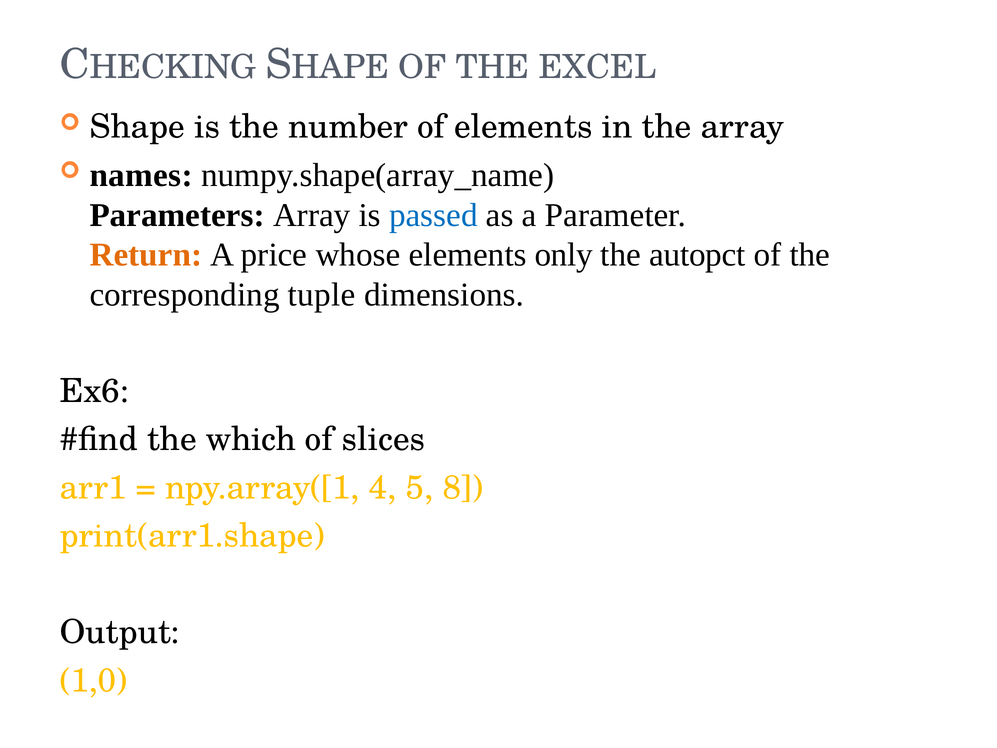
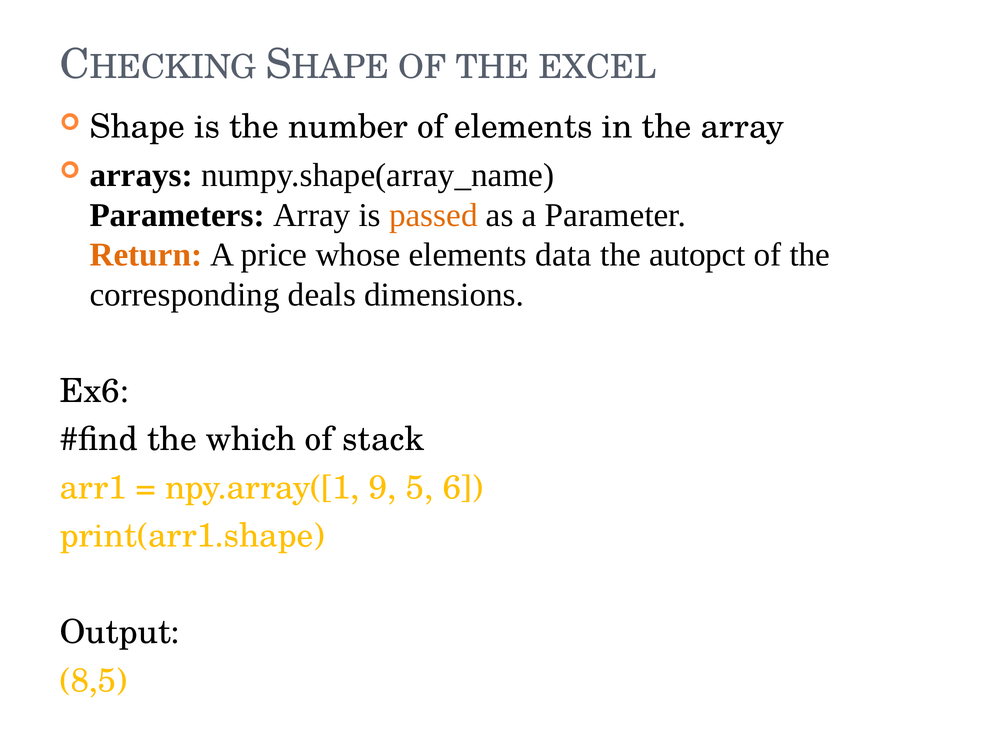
names: names -> arrays (141, 175)
passed colour: blue -> orange (433, 215)
only: only -> data (563, 255)
tuple: tuple -> deals (322, 295)
slices: slices -> stack (383, 439)
4: 4 -> 9 (383, 488)
8: 8 -> 6 (463, 488)
1,0: 1,0 -> 8,5 (94, 680)
